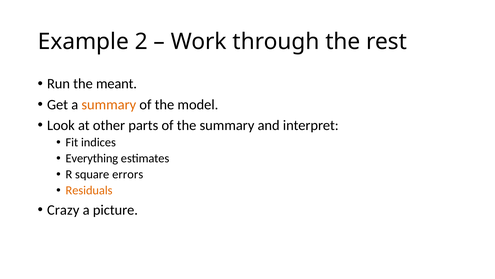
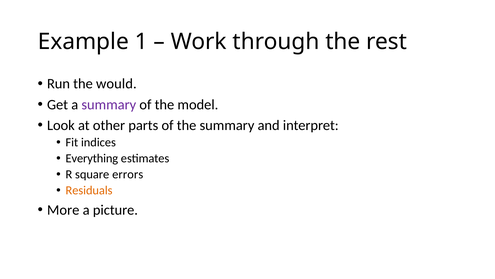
2: 2 -> 1 (141, 42)
meant: meant -> would (116, 84)
summary colour: orange -> purple (109, 104)
Crazy: Crazy -> More (63, 210)
